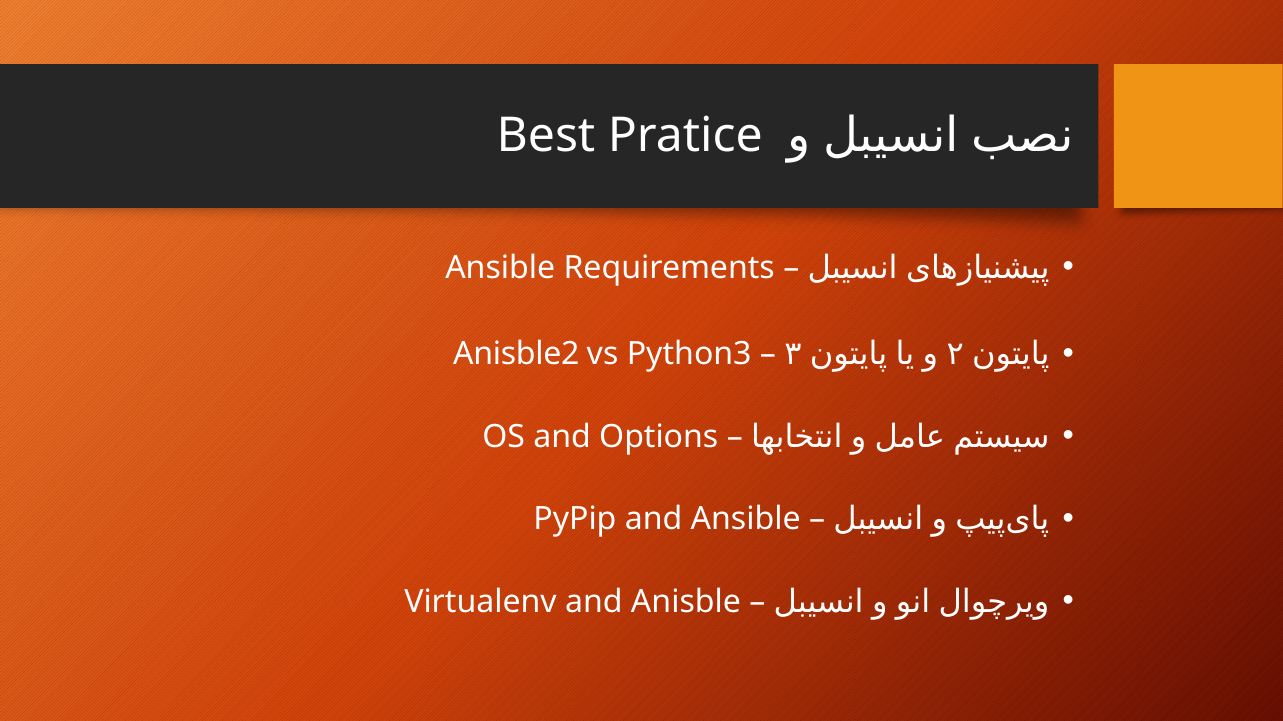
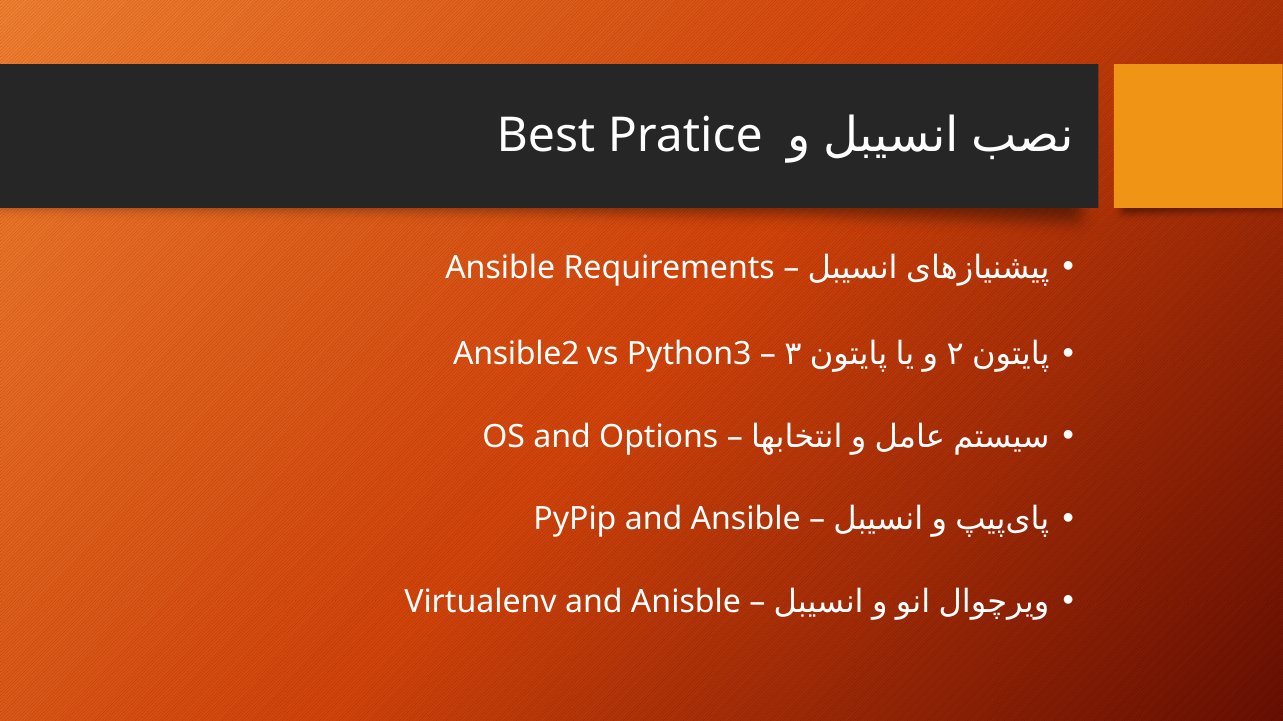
Anisble2: Anisble2 -> Ansible2 (516, 354)
